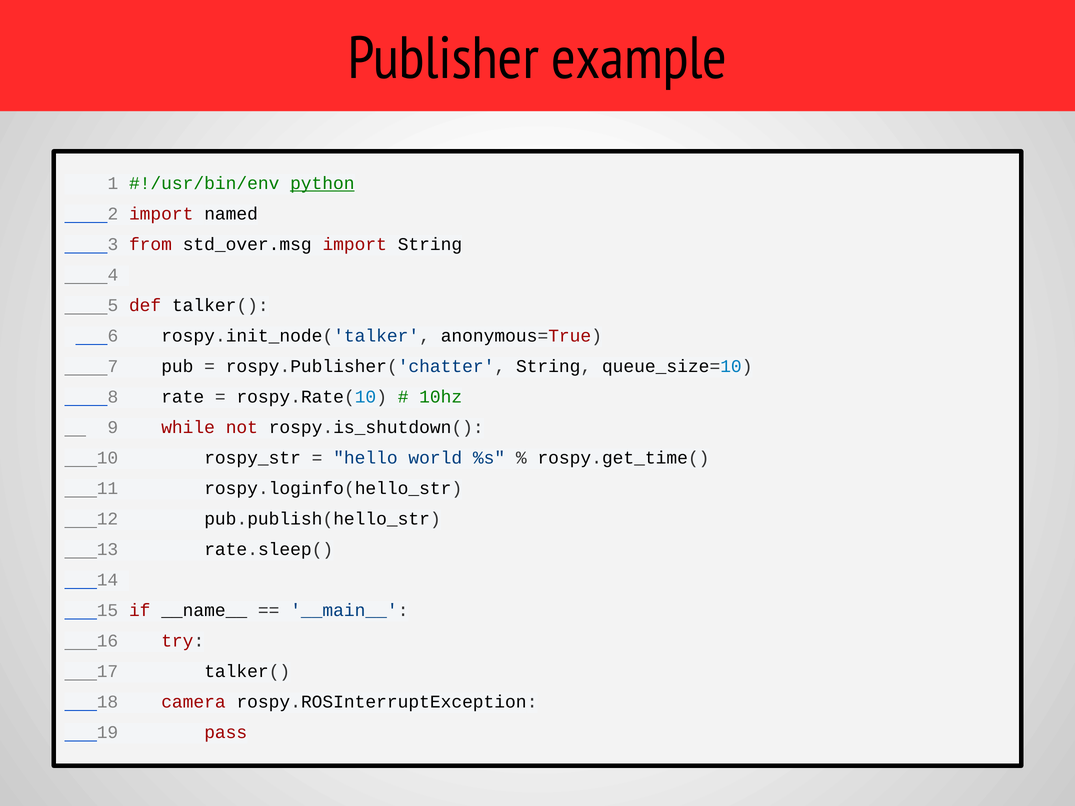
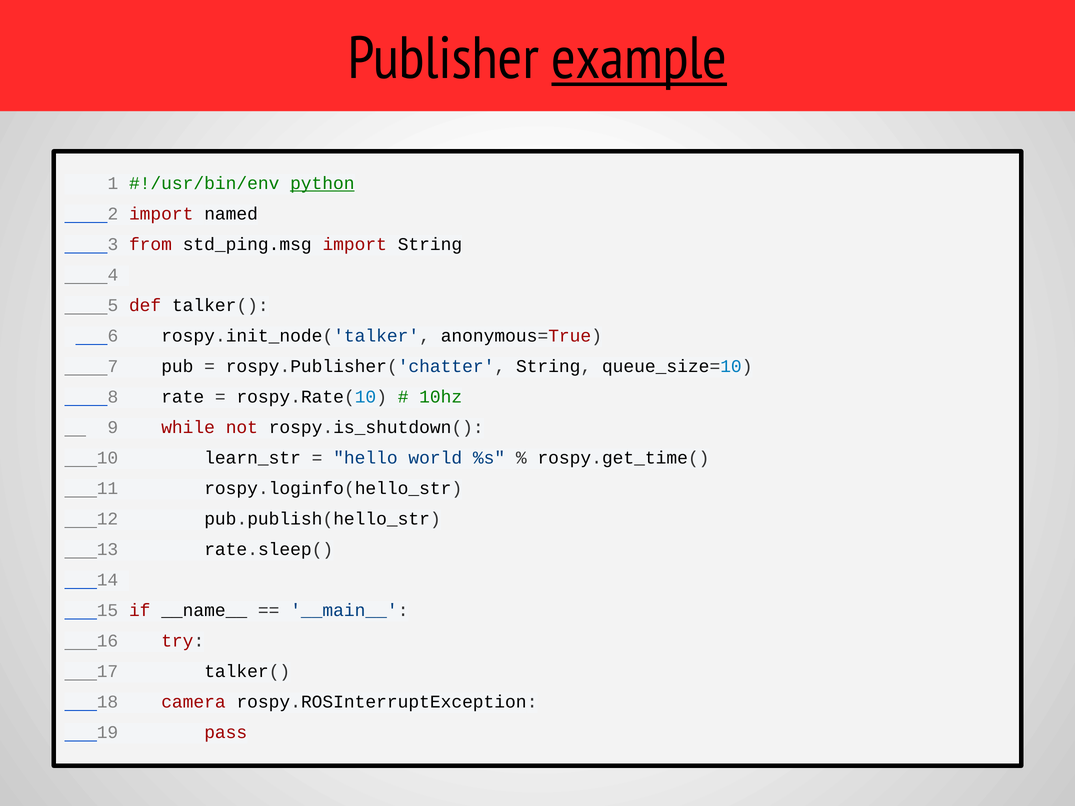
example underline: none -> present (639, 59)
std_over.msg: std_over.msg -> std_ping.msg (247, 244)
rospy_str: rospy_str -> learn_str (253, 458)
